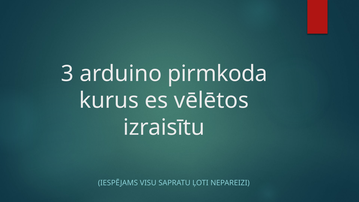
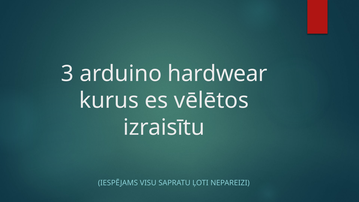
pirmkoda: pirmkoda -> hardwear (217, 74)
